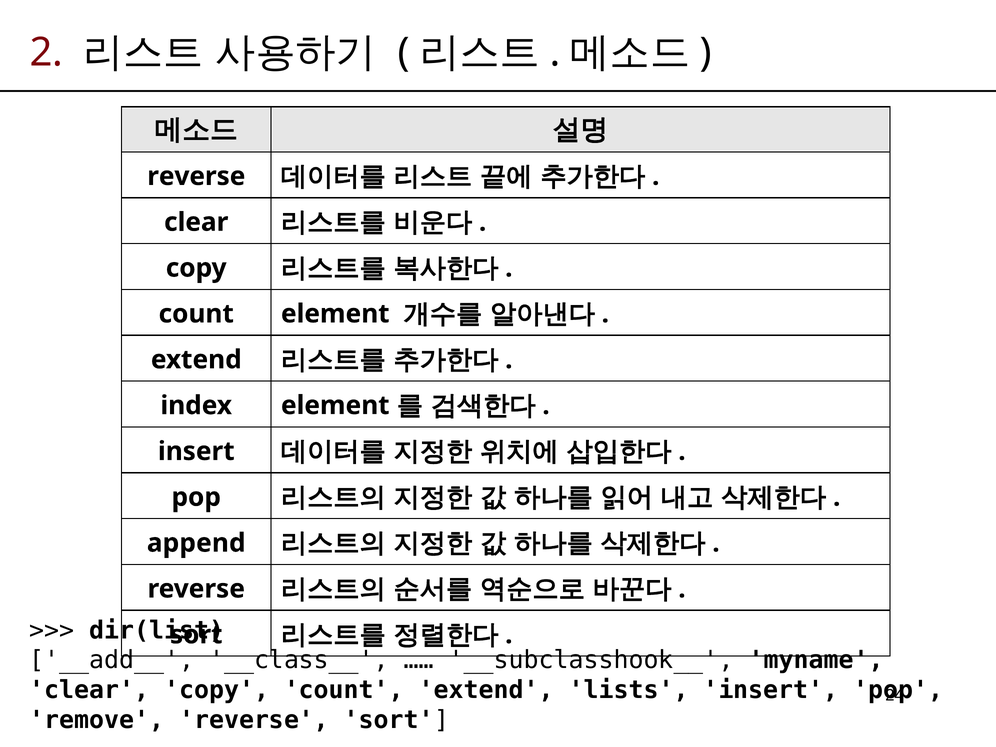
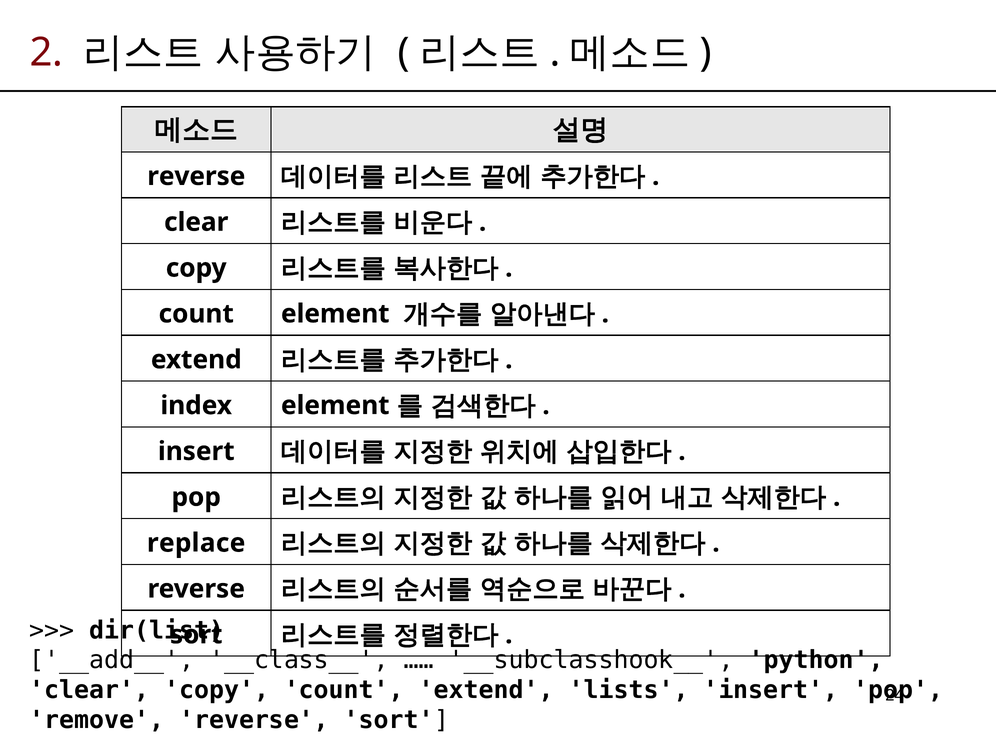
append: append -> replace (196, 543)
myname: myname -> python (816, 660)
